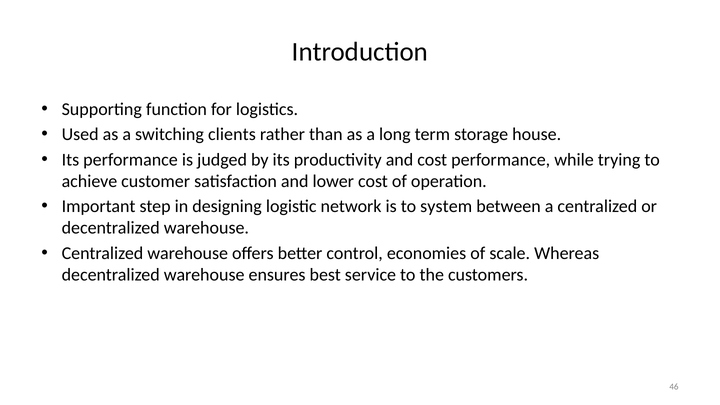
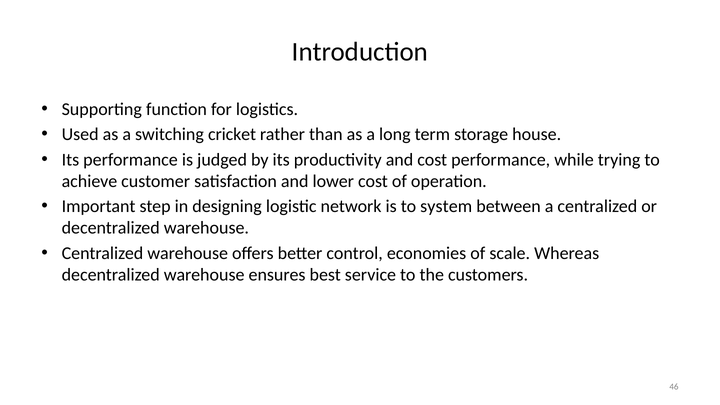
clients: clients -> cricket (232, 134)
